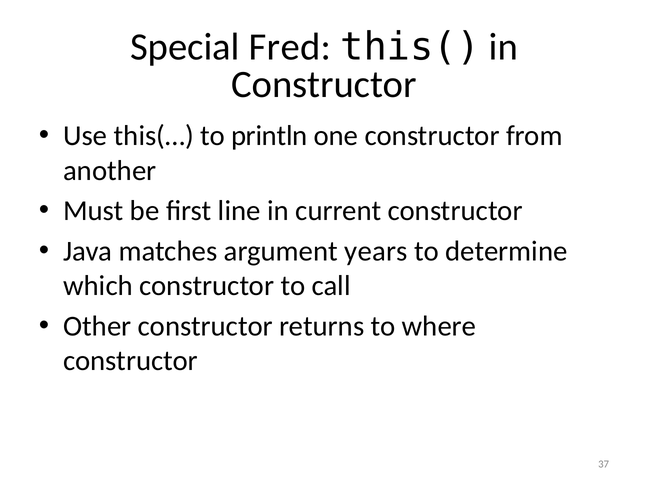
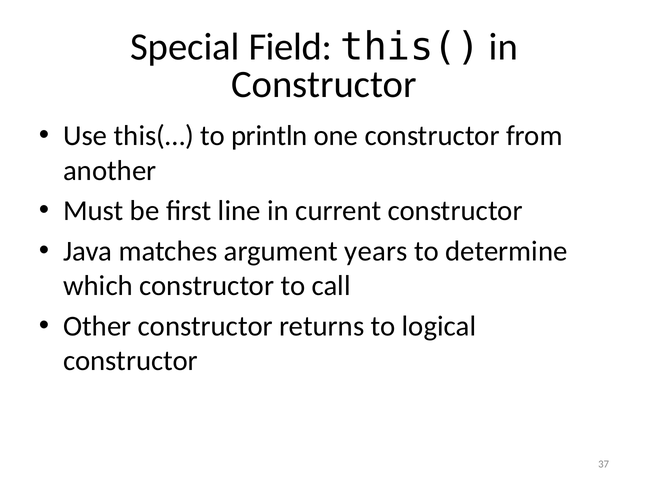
Fred: Fred -> Field (290, 47)
where: where -> logical (439, 326)
